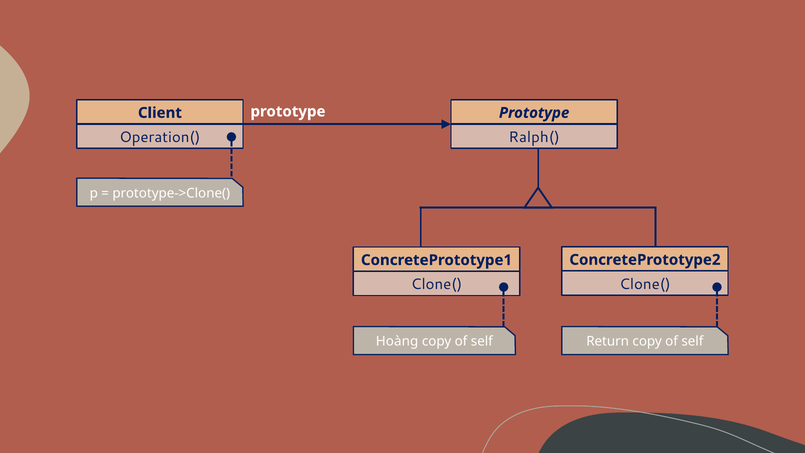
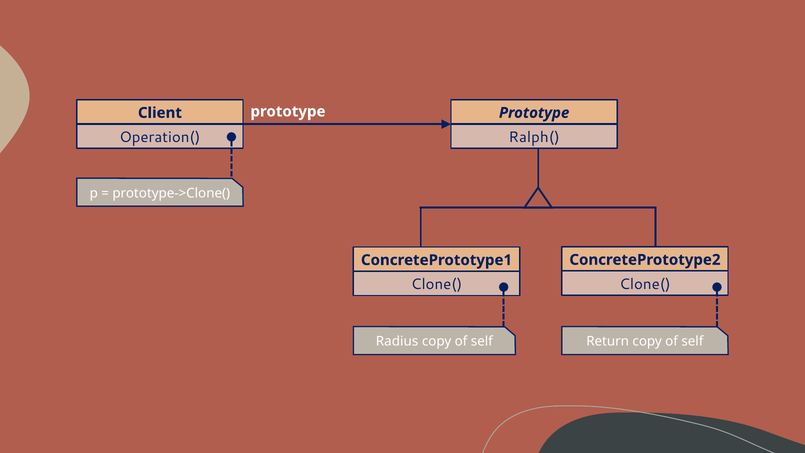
Hoàng: Hoàng -> Radius (397, 341)
